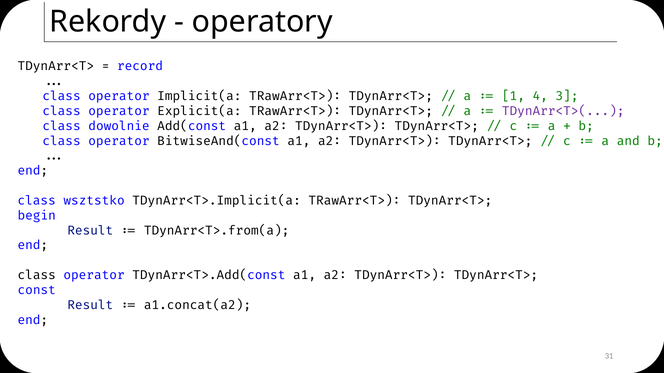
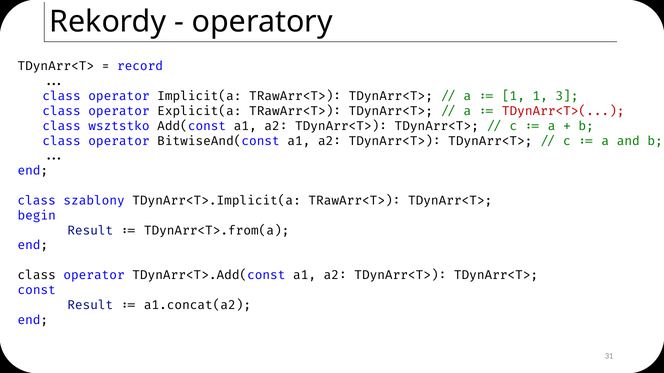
1 4: 4 -> 1 (540, 96)
TDynArr<T>( colour: purple -> red (563, 111)
dowolnie: dowolnie -> wsztstko (119, 126)
wsztstko: wsztstko -> szablony (94, 201)
